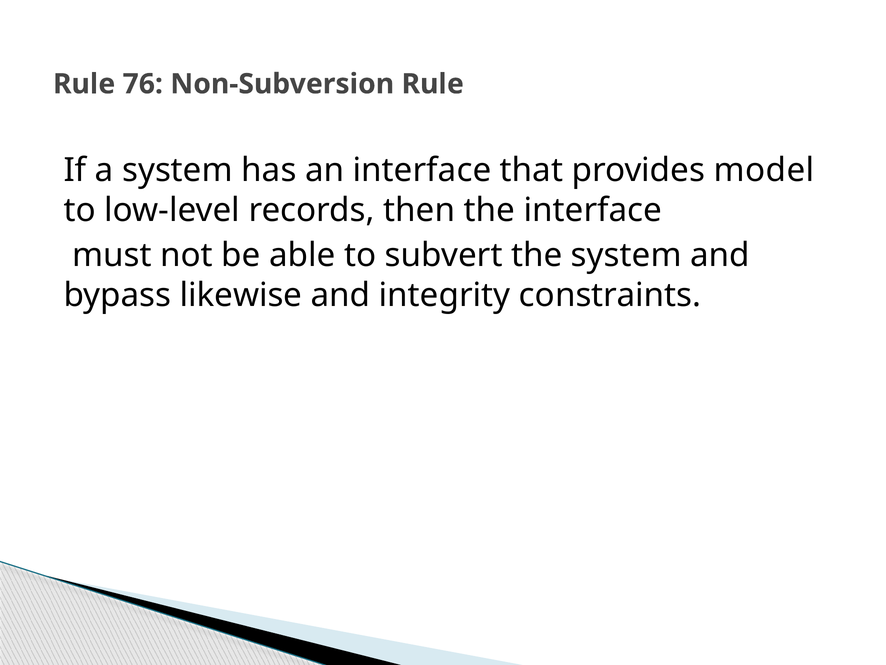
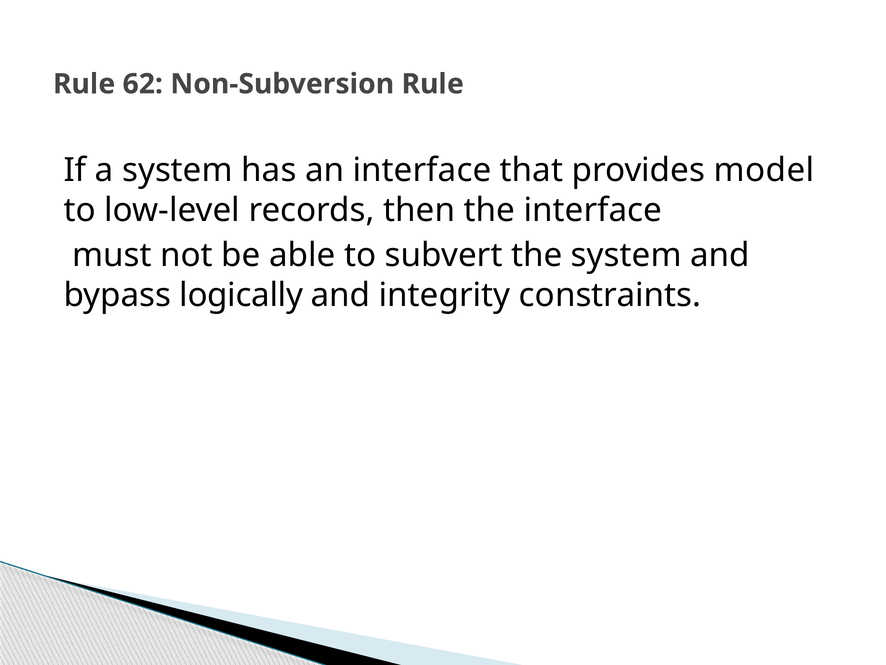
76: 76 -> 62 (143, 84)
likewise: likewise -> logically (241, 295)
